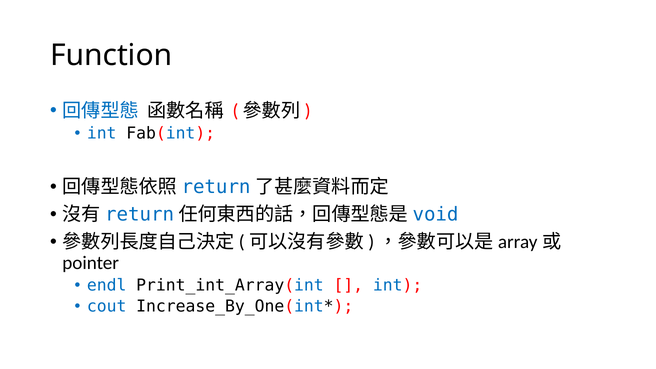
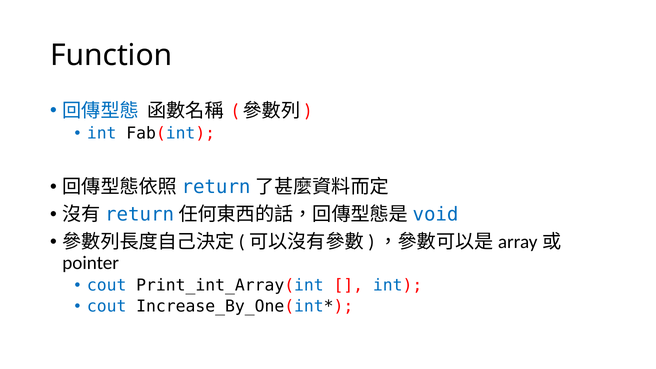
endl: endl -> cout (107, 285)
